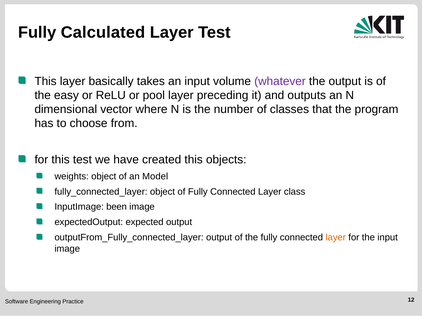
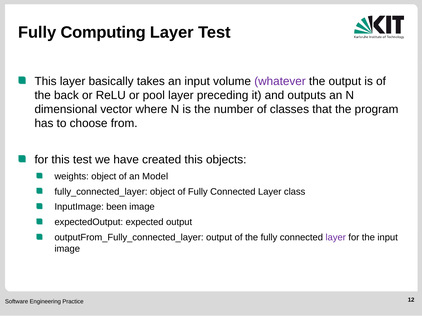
Calculated: Calculated -> Computing (103, 33)
easy: easy -> back (66, 95)
layer colour: orange -> purple (336, 238)
